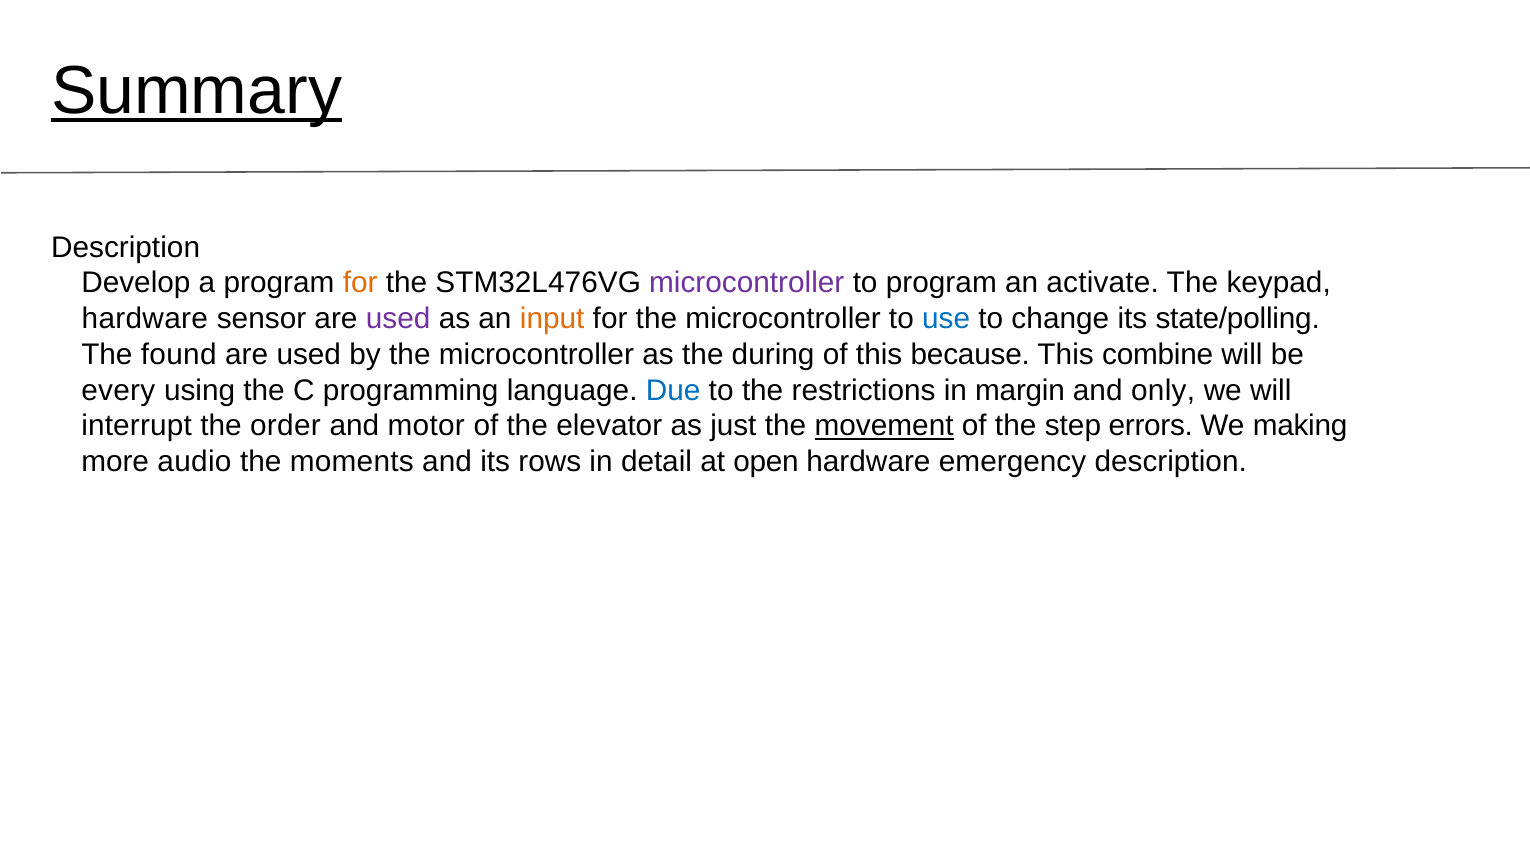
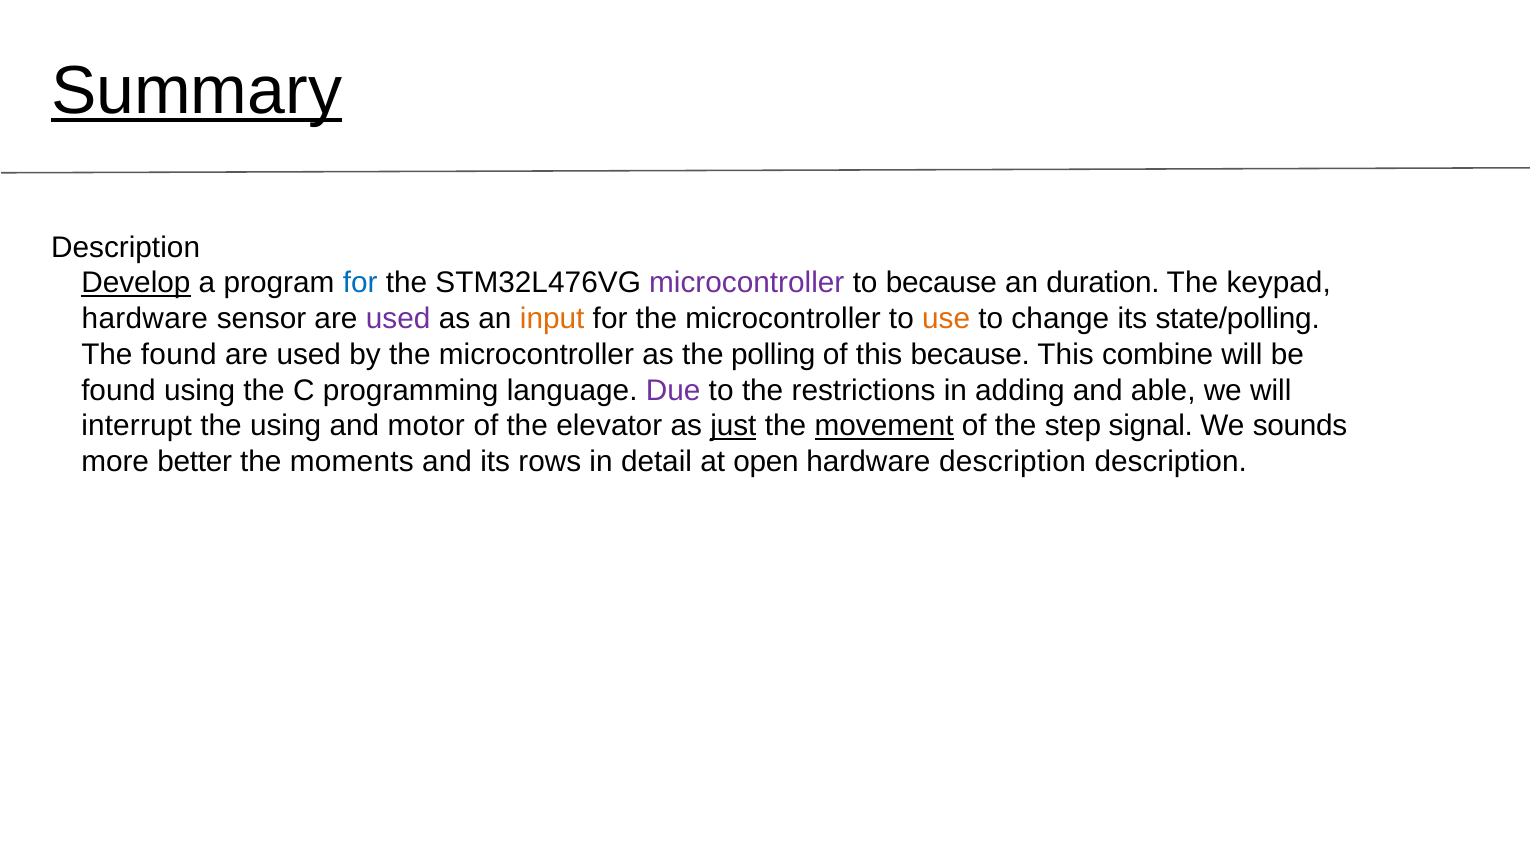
Develop underline: none -> present (136, 283)
for colour: orange -> blue (360, 283)
to program: program -> because (941, 283)
activate: activate -> duration (1103, 283)
use colour: blue -> orange (946, 319)
during: during -> polling (773, 354)
every: every -> found (118, 390)
Due colour: blue -> purple (673, 390)
margin: margin -> adding (1020, 390)
only: only -> able (1163, 390)
the order: order -> using (286, 426)
just underline: none -> present (733, 426)
errors: errors -> signal (1151, 426)
making: making -> sounds (1300, 426)
audio: audio -> better (195, 462)
hardware emergency: emergency -> description (1012, 462)
